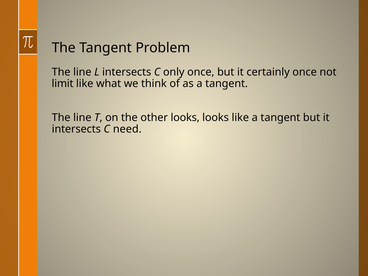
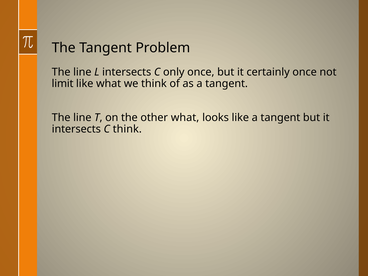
other looks: looks -> what (185, 117)
C need: need -> think (127, 129)
